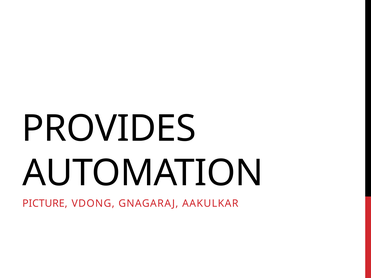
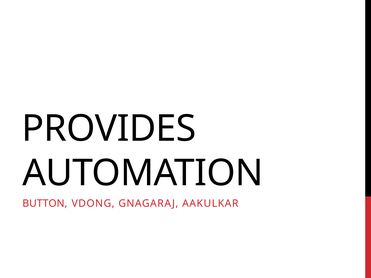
PICTURE: PICTURE -> BUTTON (45, 204)
